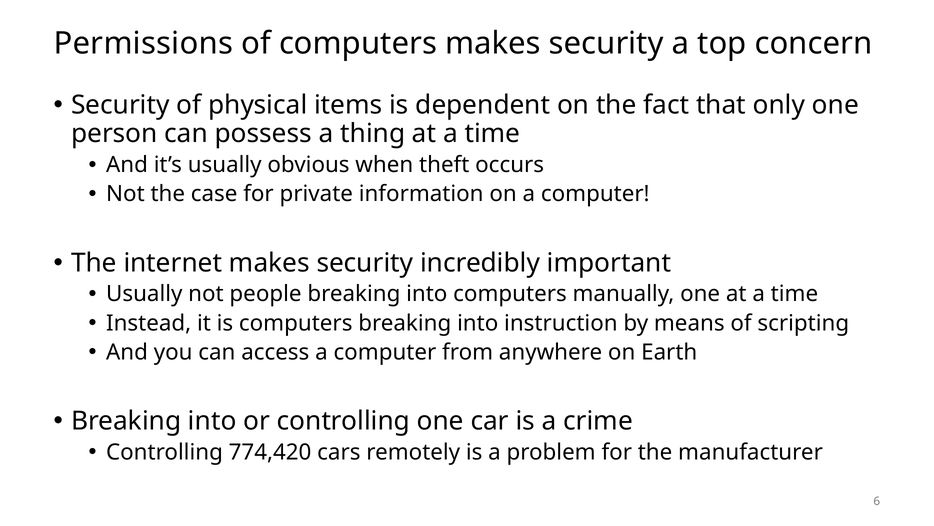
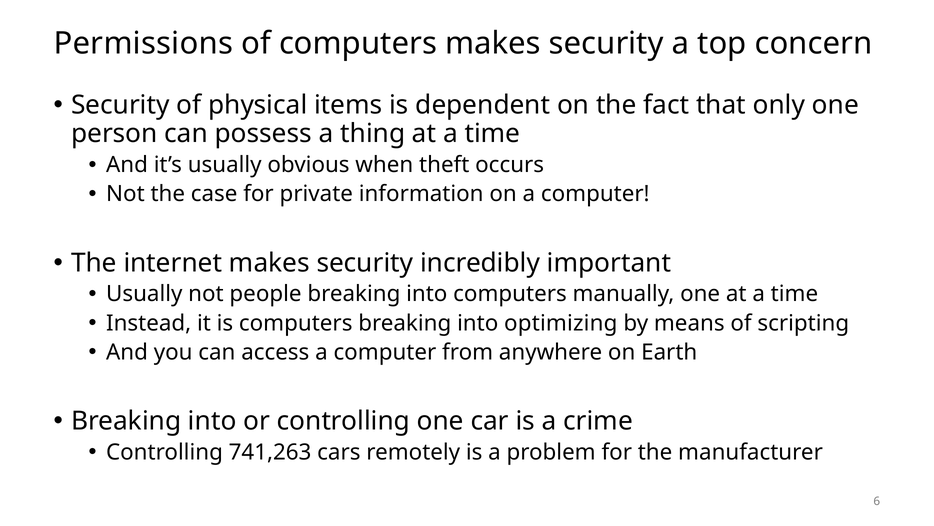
instruction: instruction -> optimizing (561, 323)
774,420: 774,420 -> 741,263 (270, 452)
